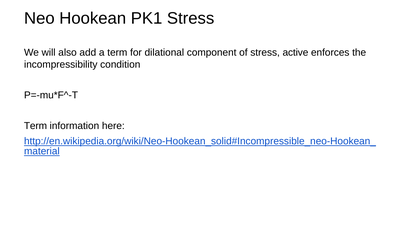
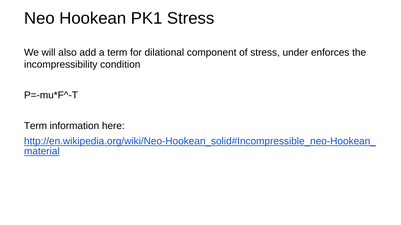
active: active -> under (295, 53)
